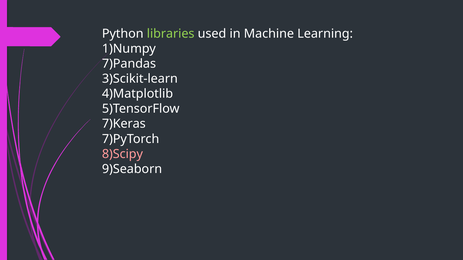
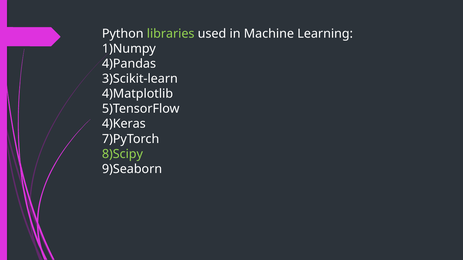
7)Pandas: 7)Pandas -> 4)Pandas (129, 64)
7)Keras: 7)Keras -> 4)Keras (124, 124)
8)Scipy colour: pink -> light green (122, 154)
